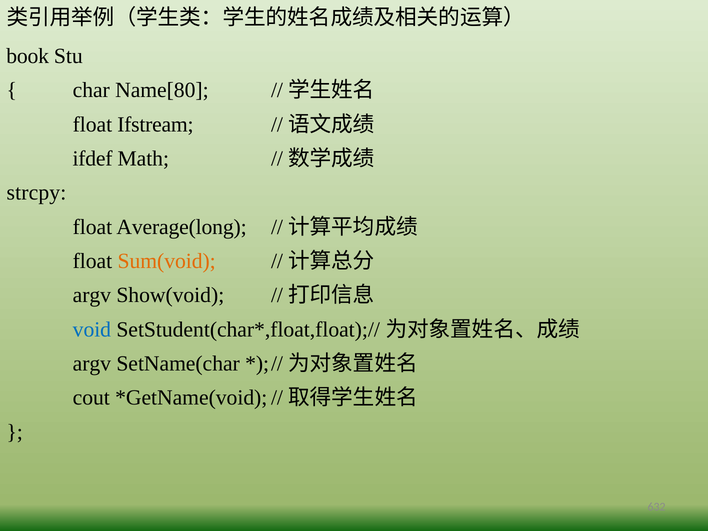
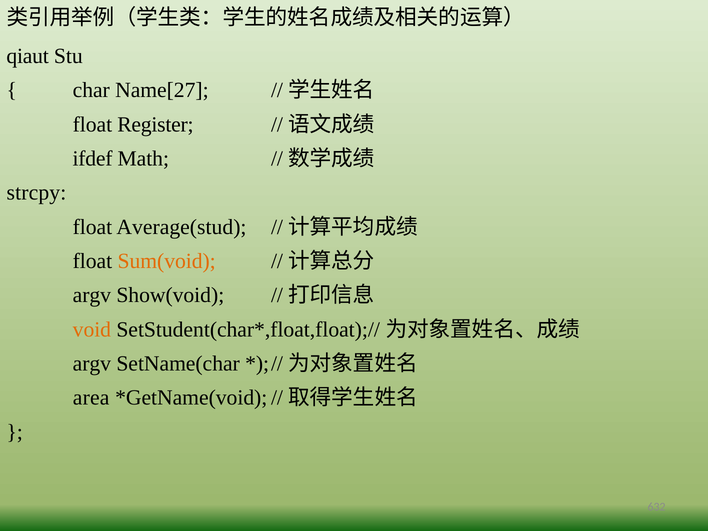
book: book -> qiaut (28, 56)
Name[80: Name[80 -> Name[27 (162, 90)
Ifstream: Ifstream -> Register (155, 124)
Average(long: Average(long -> Average(stud (181, 227)
void colour: blue -> orange (92, 329)
cout: cout -> area (91, 398)
